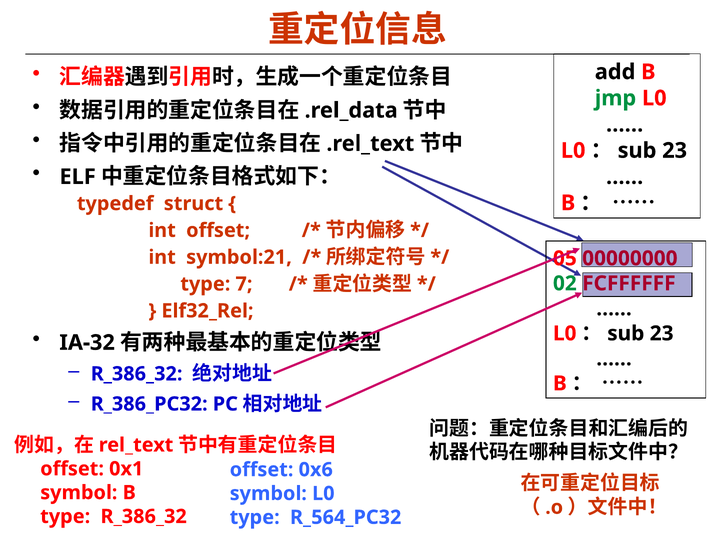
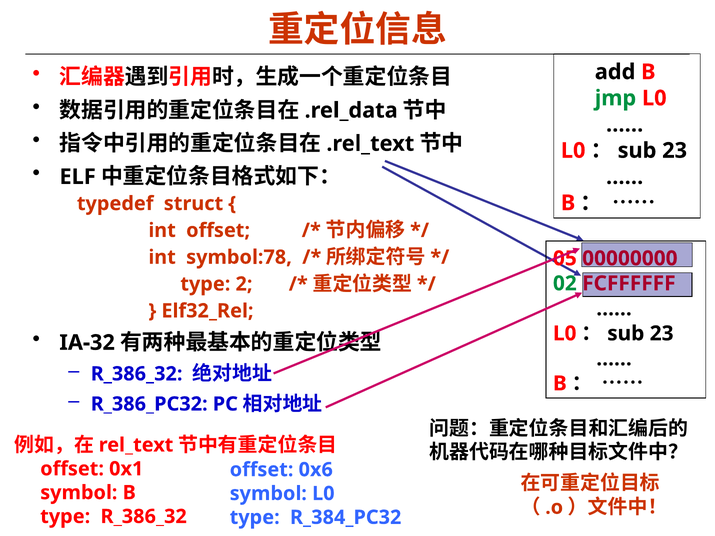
symbol:21: symbol:21 -> symbol:78 (239, 257)
7: 7 -> 2 (244, 284)
R_564_PC32: R_564_PC32 -> R_384_PC32 (346, 518)
